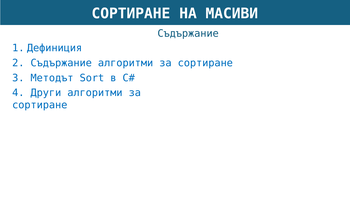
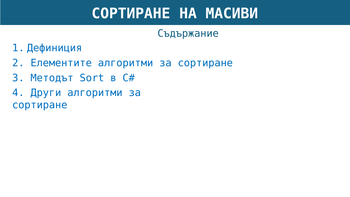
2 Съдържание: Съдържание -> Елементите (61, 63)
